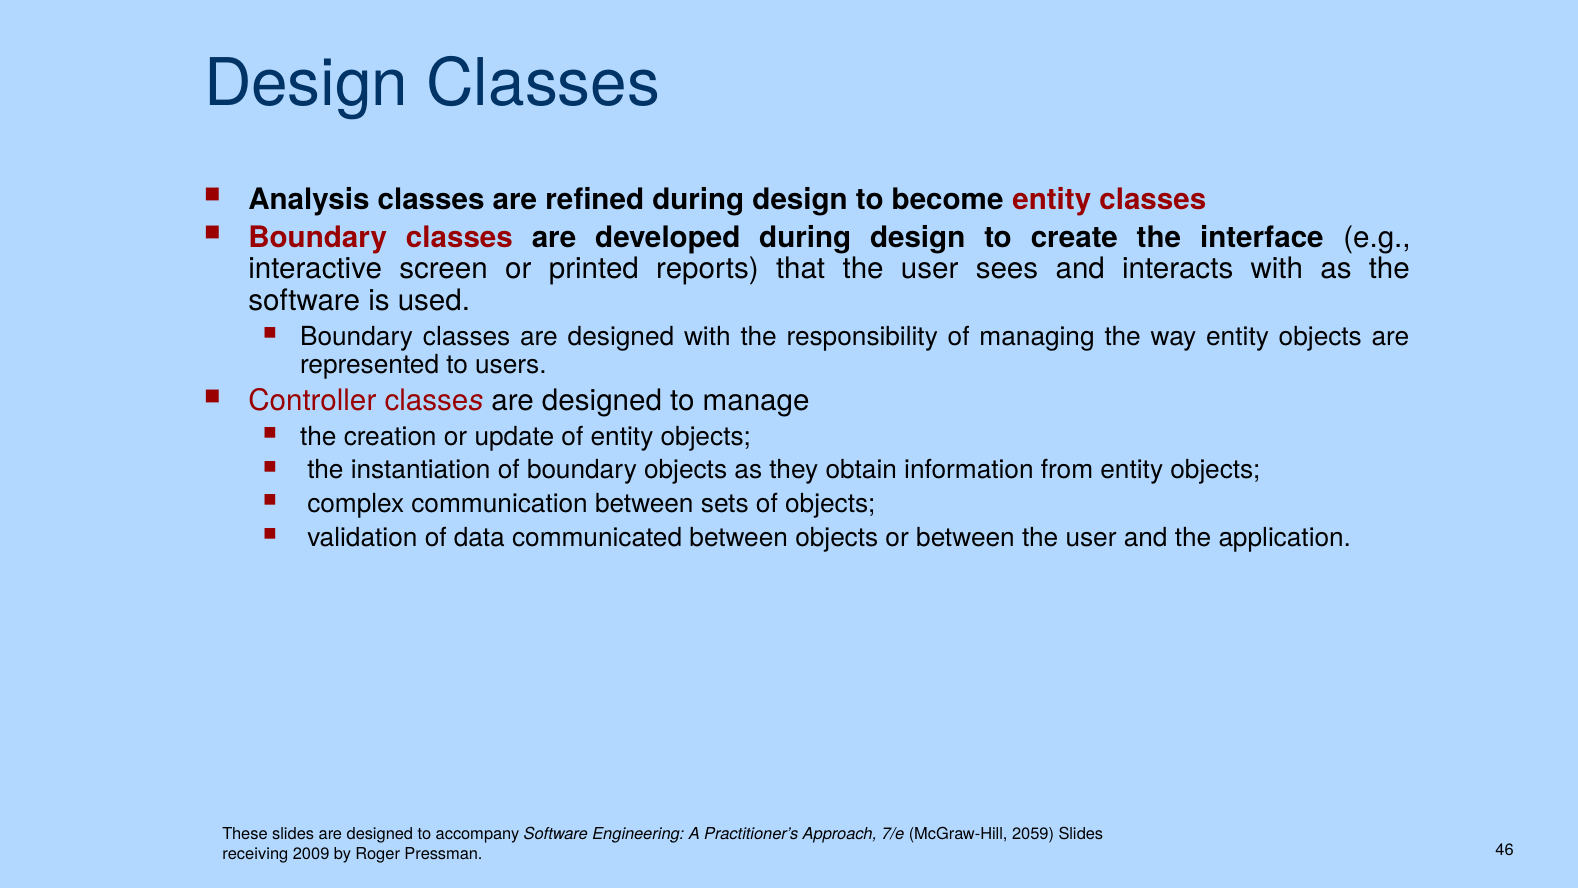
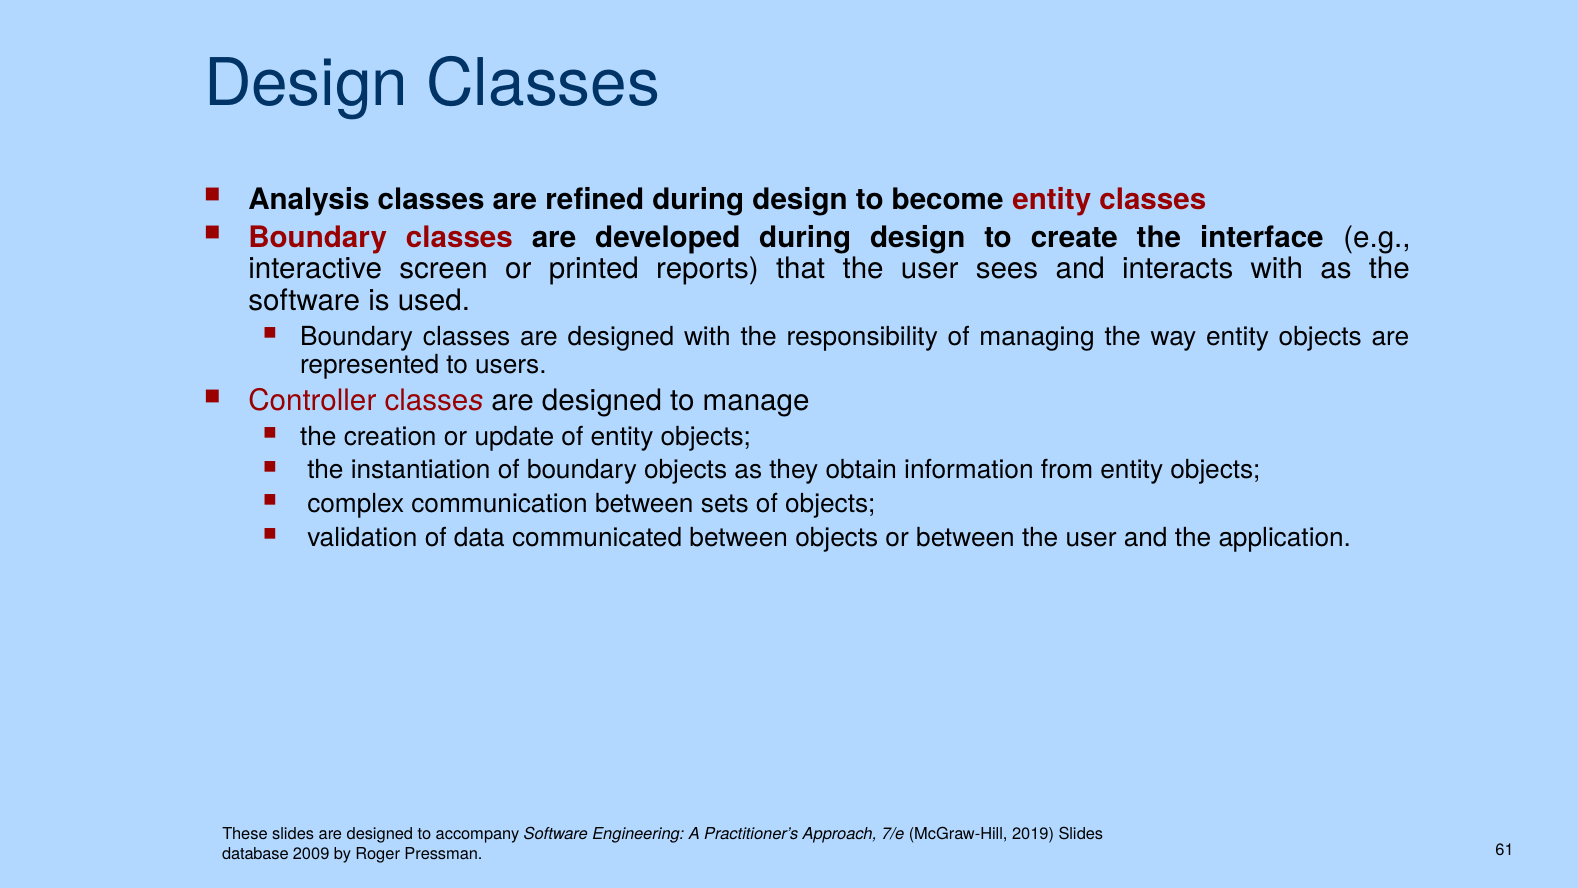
2059: 2059 -> 2019 (1033, 833)
receiving: receiving -> database (255, 853)
46: 46 -> 61 (1505, 849)
